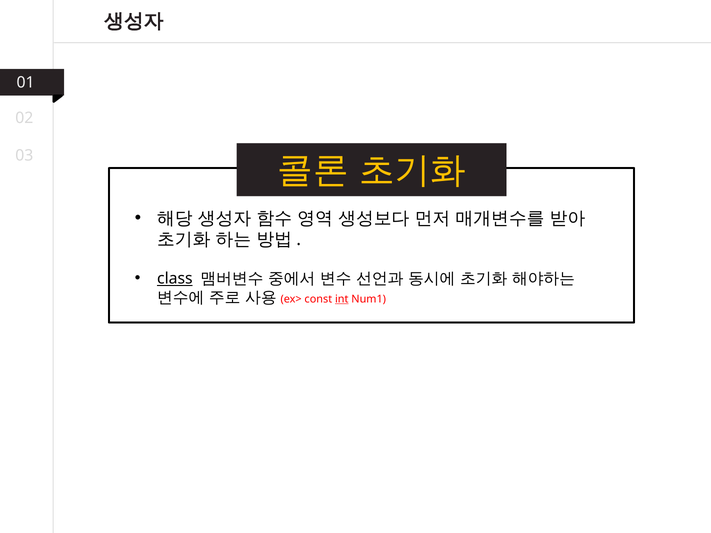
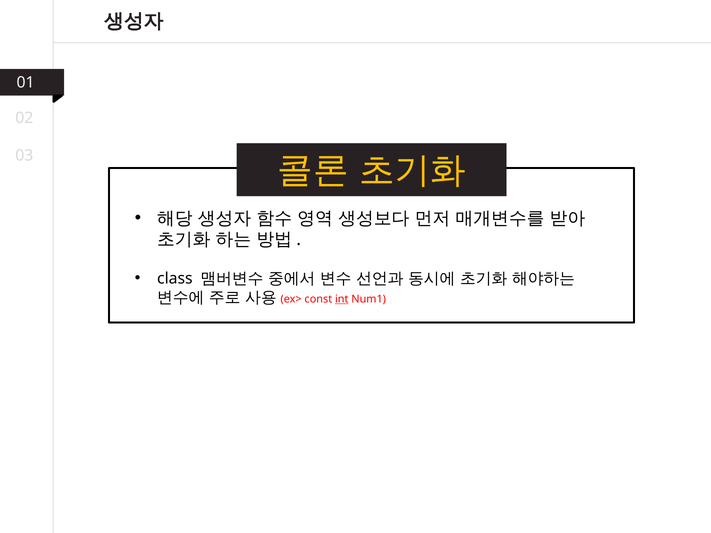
class underline: present -> none (175, 279)
